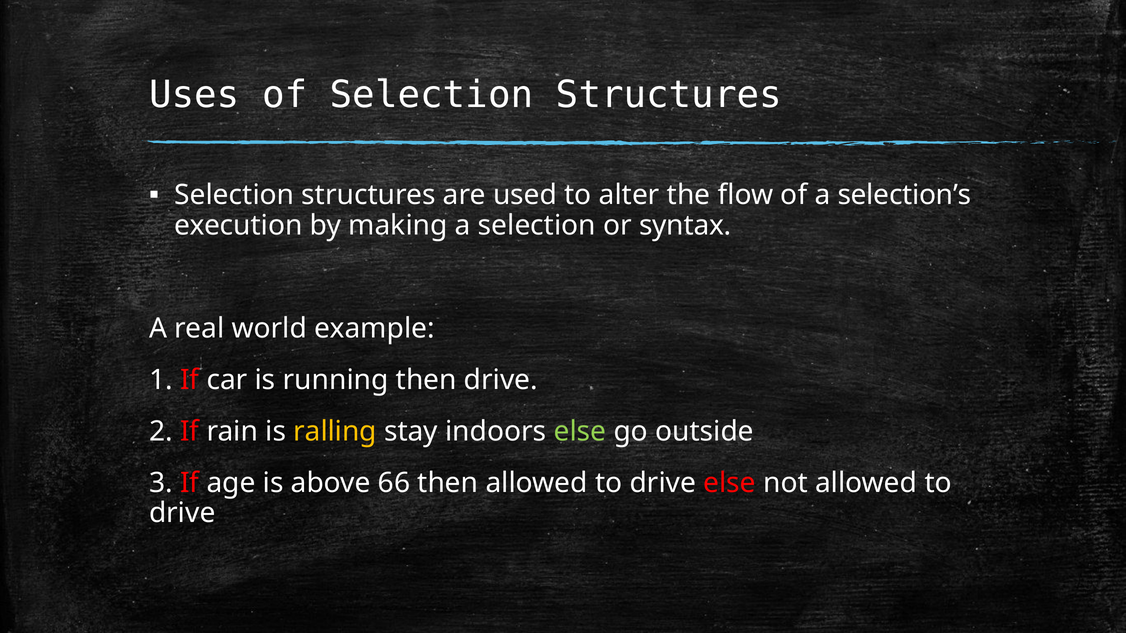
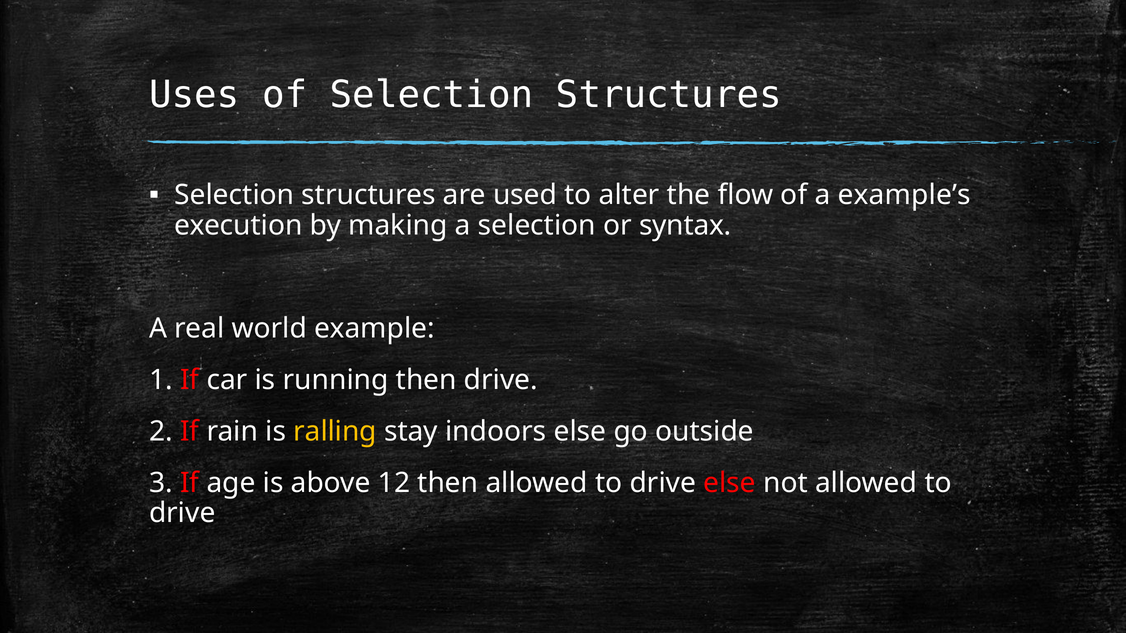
selection’s: selection’s -> example’s (904, 195)
else colour: light green -> white (580, 432)
66: 66 -> 12 (394, 483)
